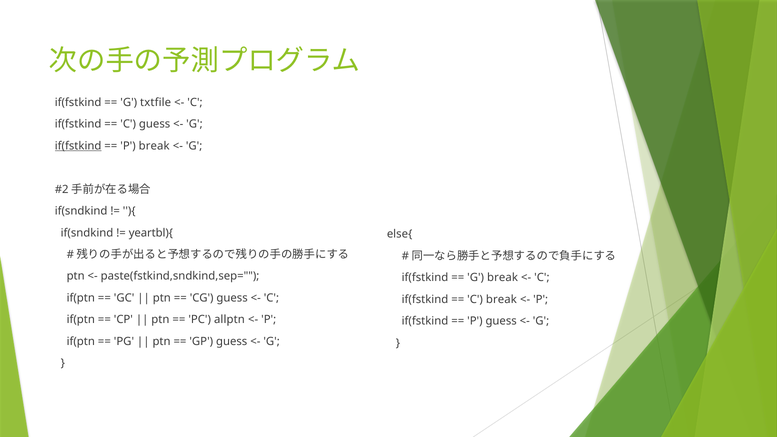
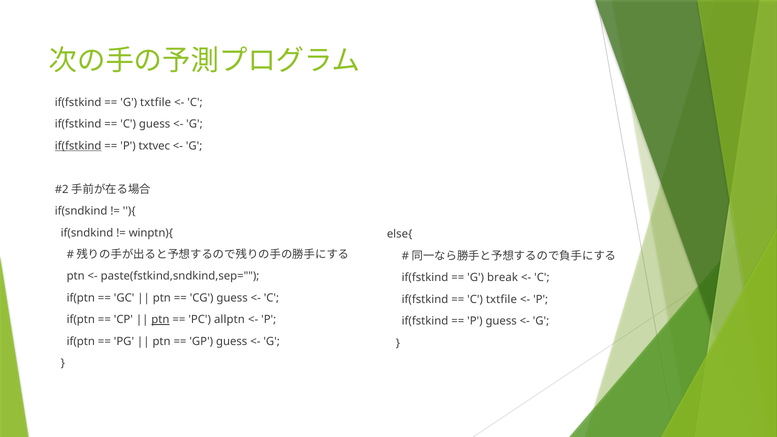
P break: break -> txtvec (154, 146)
yeartbl){: yeartbl){ -> winptn){ (151, 233)
C break: break -> txtfile (501, 299)
ptn underline: none -> present (160, 320)
